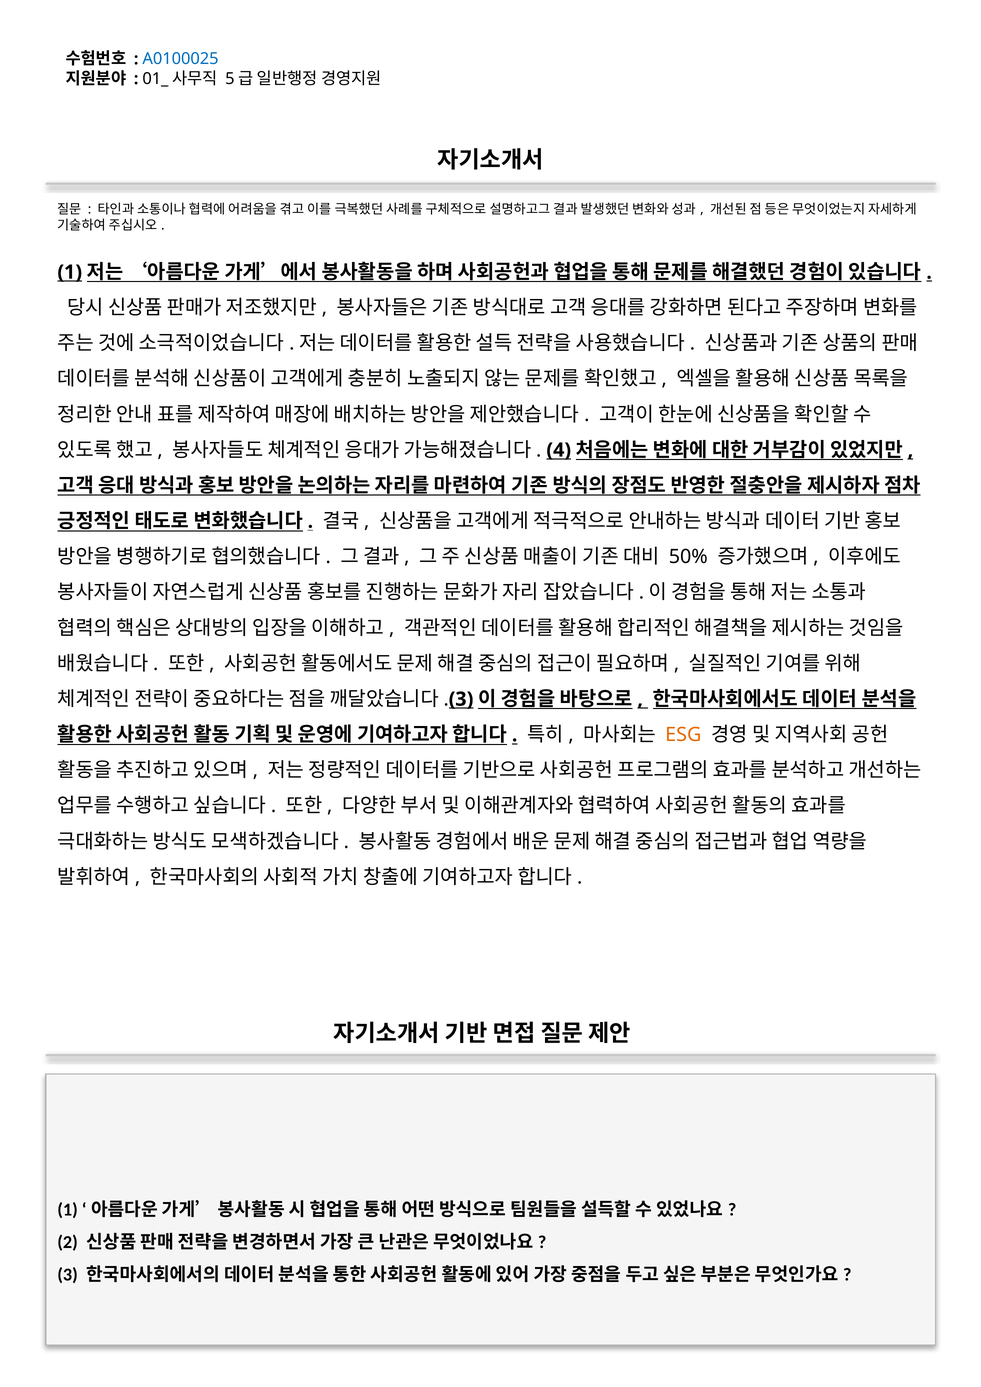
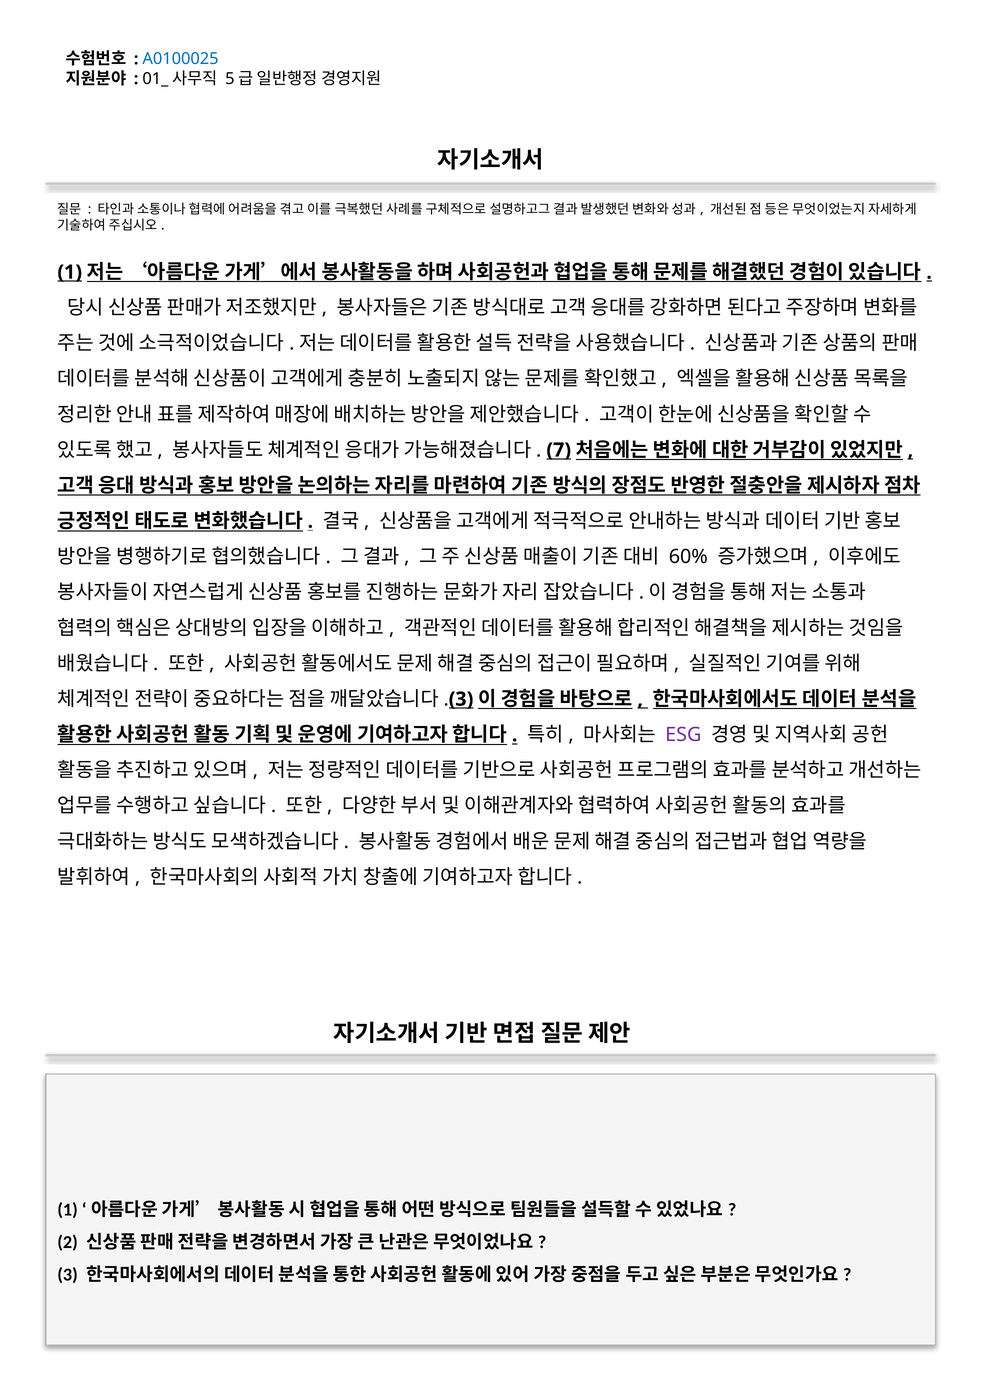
4: 4 -> 7 (559, 450)
50%: 50% -> 60% (688, 557)
ESG colour: orange -> purple (683, 735)
